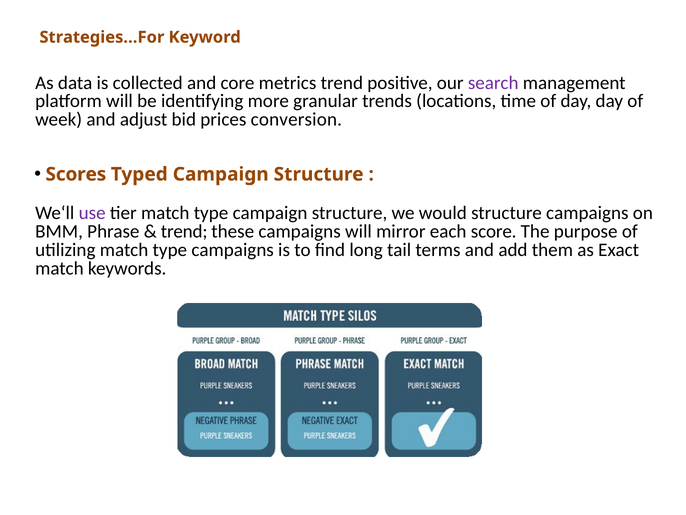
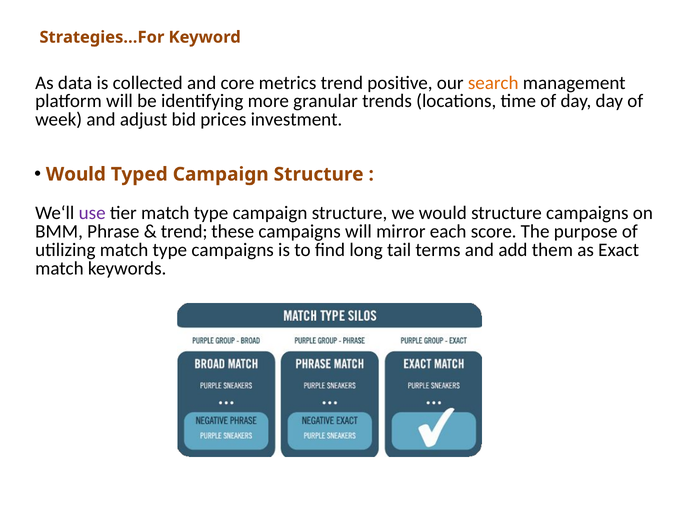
search colour: purple -> orange (493, 83)
conversion: conversion -> investment (296, 120)
Scores: Scores -> Would (76, 174)
